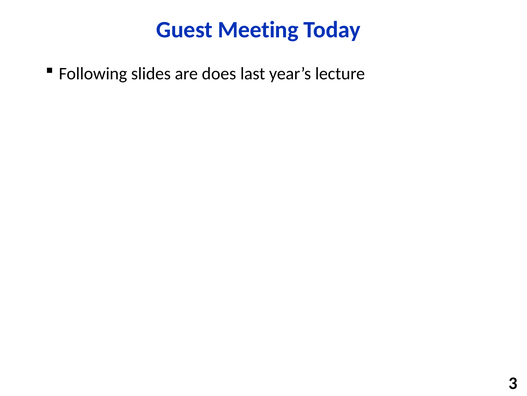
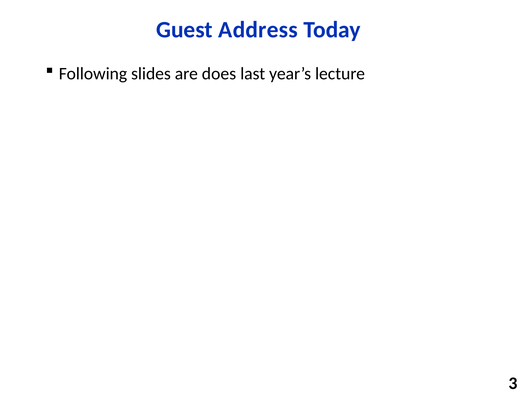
Meeting: Meeting -> Address (258, 30)
